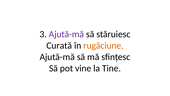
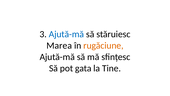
Ajută-mă colour: purple -> blue (66, 34)
Curată: Curată -> Marea (59, 45)
vine: vine -> gata (83, 68)
